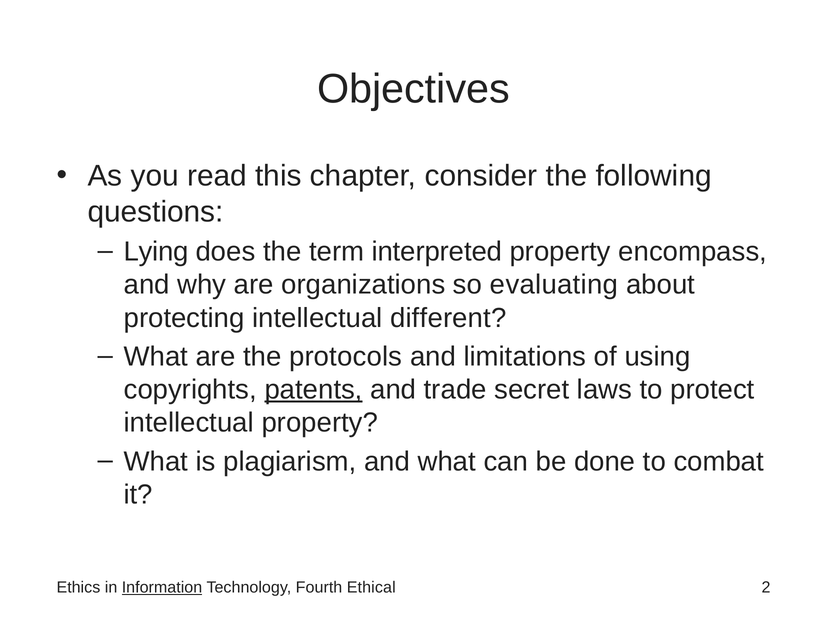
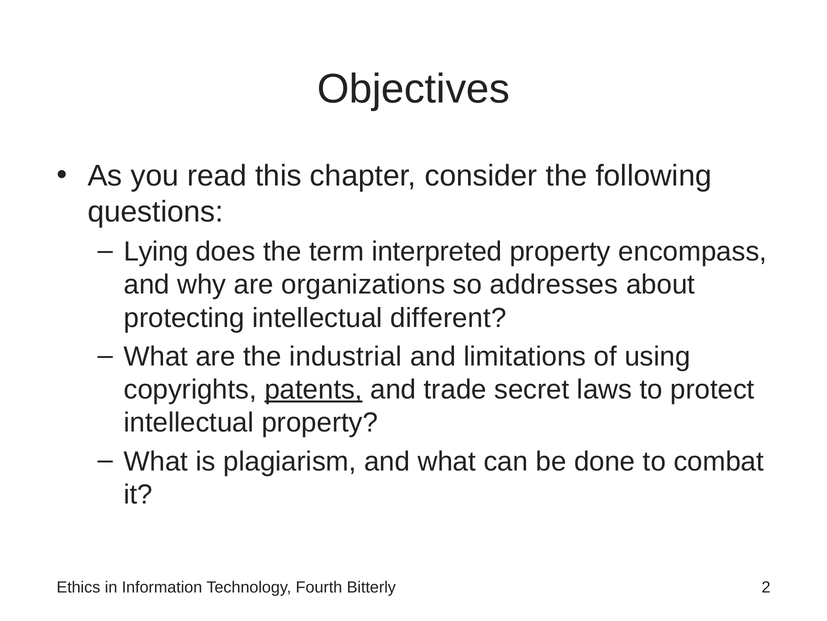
evaluating: evaluating -> addresses (554, 284)
protocols: protocols -> industrial (346, 356)
Information underline: present -> none (162, 587)
Ethical: Ethical -> Bitterly (371, 587)
